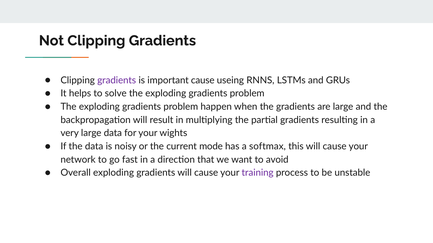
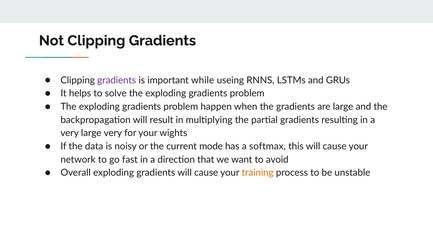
important cause: cause -> while (203, 80)
large data: data -> very (113, 133)
training colour: purple -> orange (258, 173)
